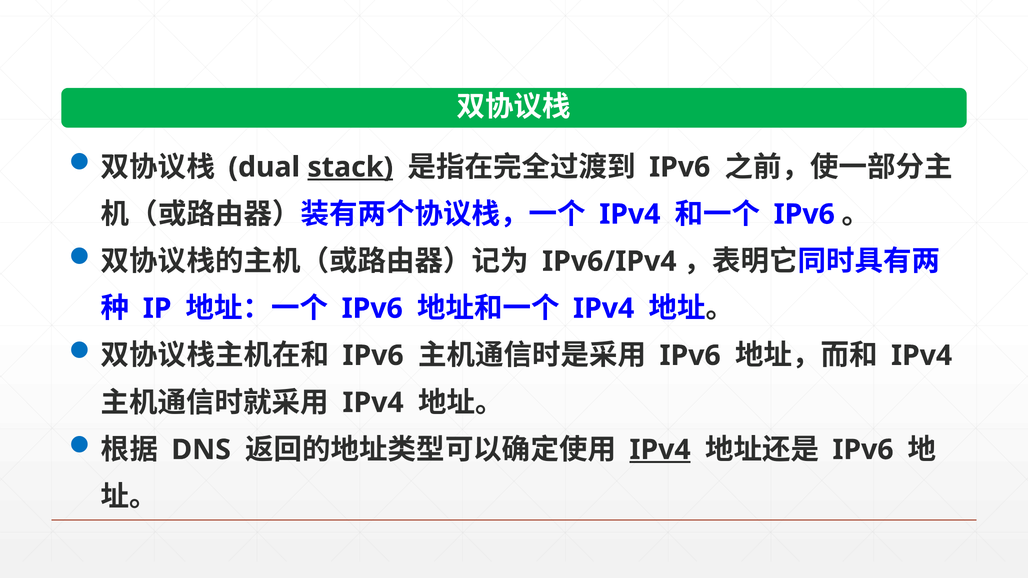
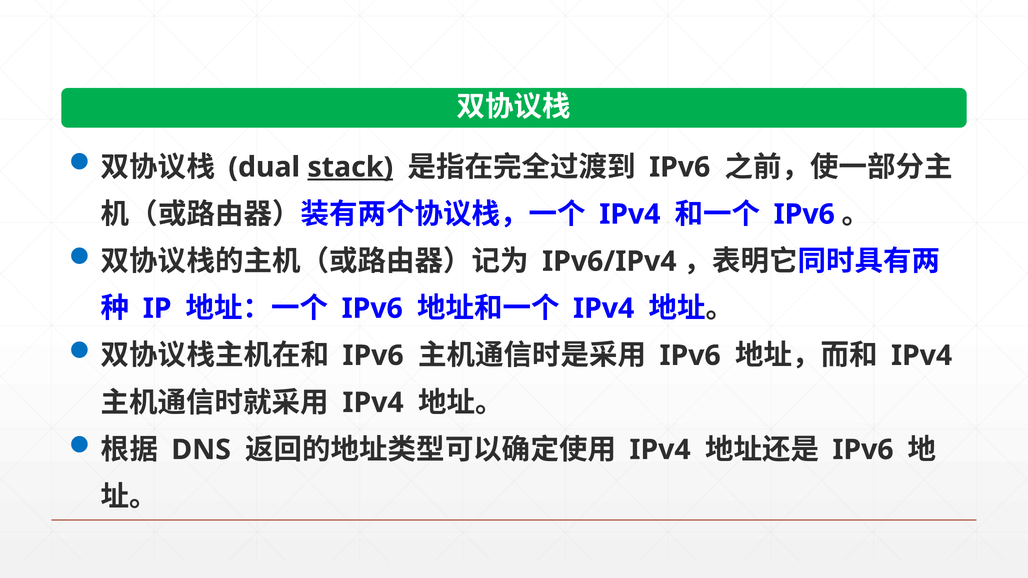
IPv4 underline: present -> none (660, 450)
